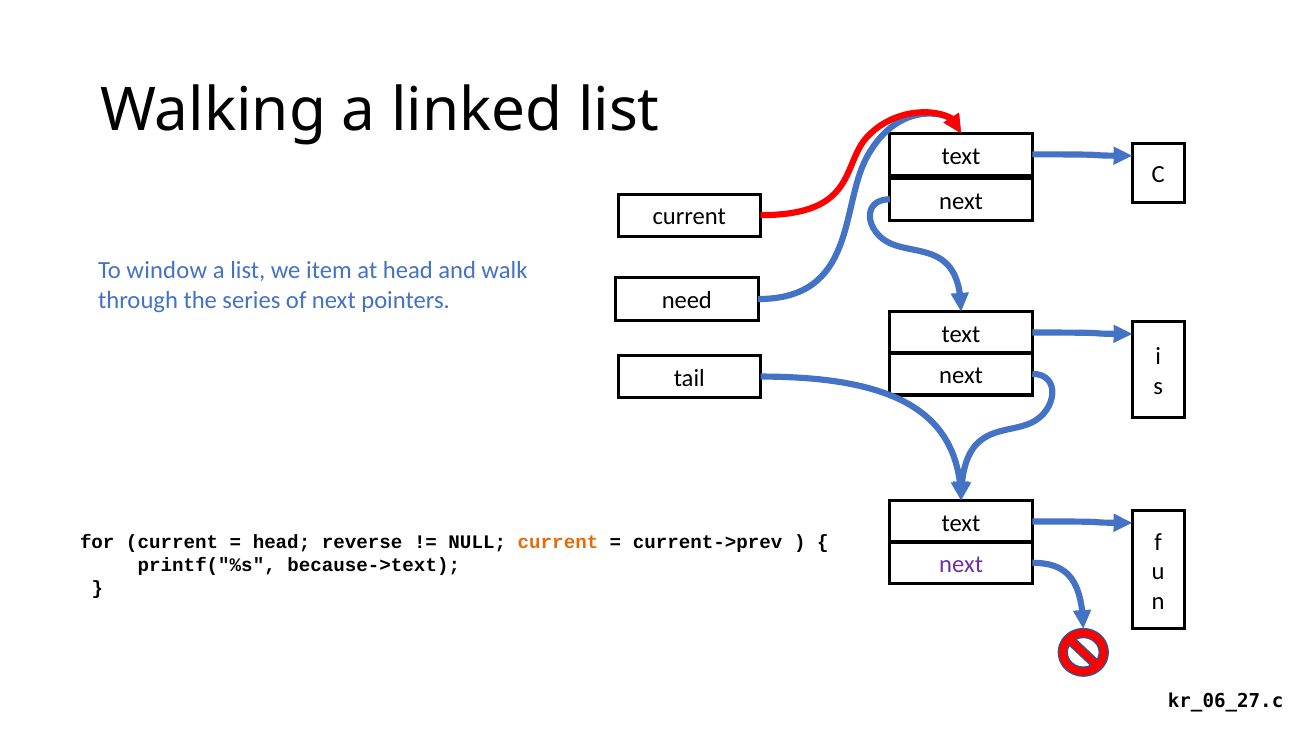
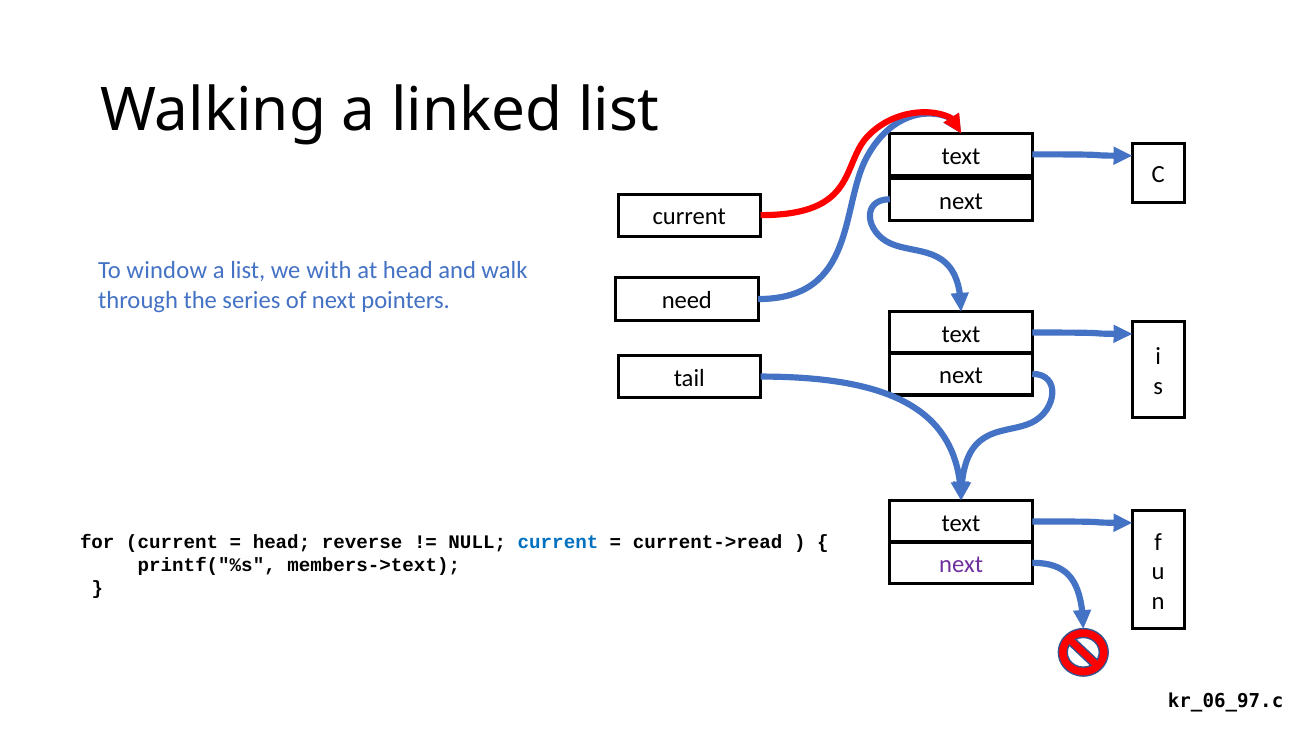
item: item -> with (329, 271)
current colour: orange -> blue (558, 542)
current->prev: current->prev -> current->read (708, 542)
because->text: because->text -> members->text (374, 565)
kr_06_27.c: kr_06_27.c -> kr_06_97.c (1226, 701)
